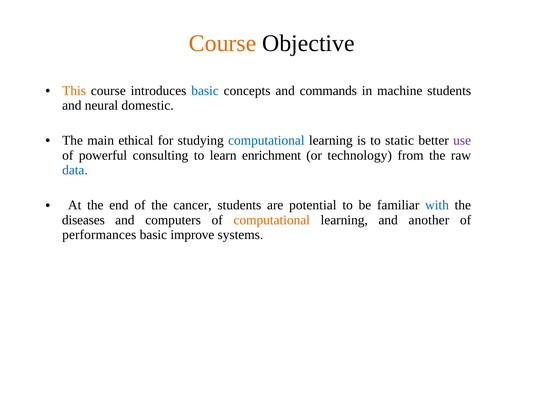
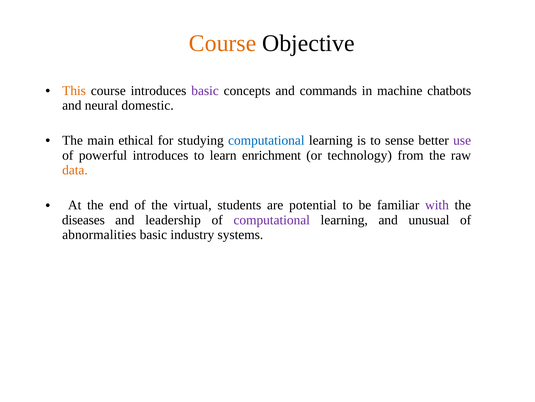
basic colour: blue -> purple (205, 90)
machine students: students -> chatbots (449, 90)
static: static -> sense (400, 140)
powerful consulting: consulting -> introduces (161, 155)
data colour: blue -> orange (75, 170)
cancer: cancer -> virtual (193, 205)
with colour: blue -> purple (437, 205)
computers: computers -> leadership (173, 220)
computational colour: orange -> purple (272, 220)
another: another -> unusual (429, 220)
performances: performances -> abnormalities (99, 234)
improve: improve -> industry (192, 234)
